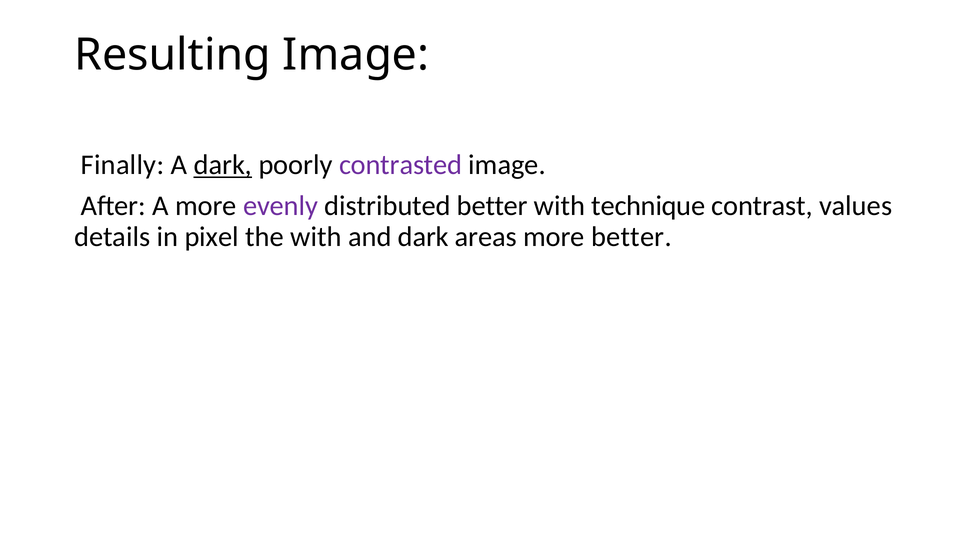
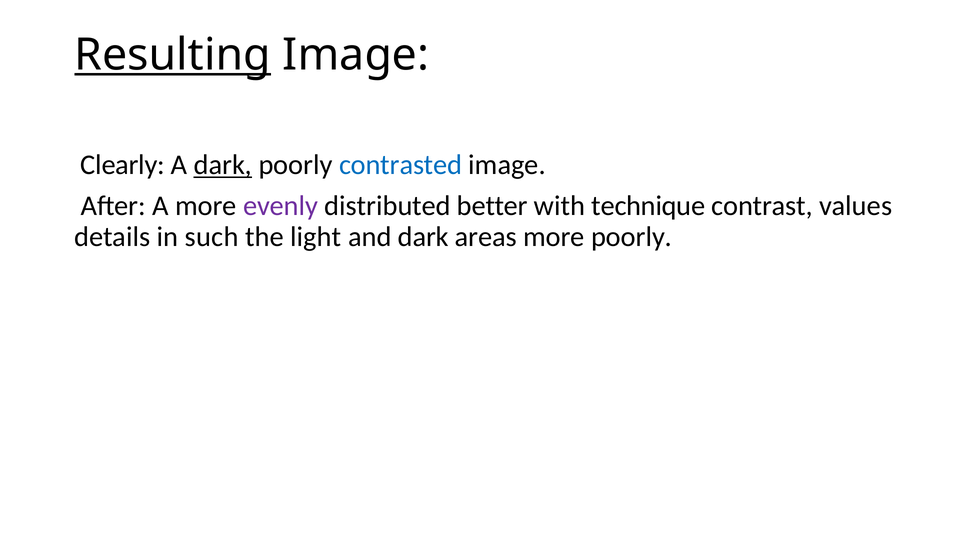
Resulting underline: none -> present (173, 55)
Finally: Finally -> Clearly (123, 165)
contrasted colour: purple -> blue (401, 165)
pixel: pixel -> such (212, 237)
the with: with -> light (316, 237)
more better: better -> poorly (632, 237)
